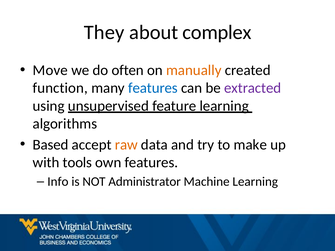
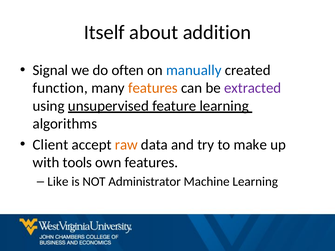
They: They -> Itself (104, 32)
complex: complex -> addition (217, 32)
Move: Move -> Signal (50, 70)
manually colour: orange -> blue (194, 70)
features colour: blue -> orange (153, 88)
Based: Based -> Client (50, 145)
Info: Info -> Like (58, 182)
